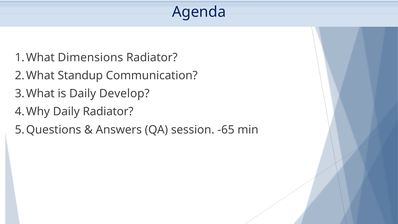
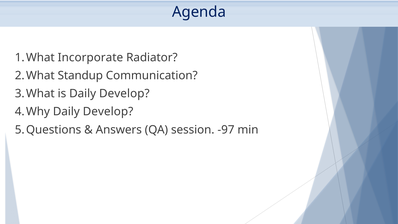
Dimensions: Dimensions -> Incorporate (90, 57)
Radiator: Radiator -> Develop (108, 112)
-65: -65 -> -97 (226, 130)
